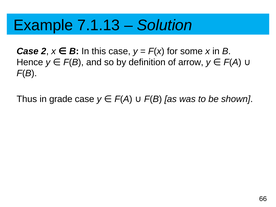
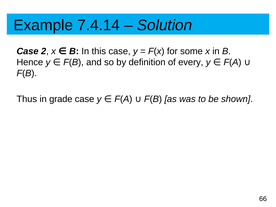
7.1.13: 7.1.13 -> 7.4.14 (99, 25)
arrow: arrow -> every (191, 62)
